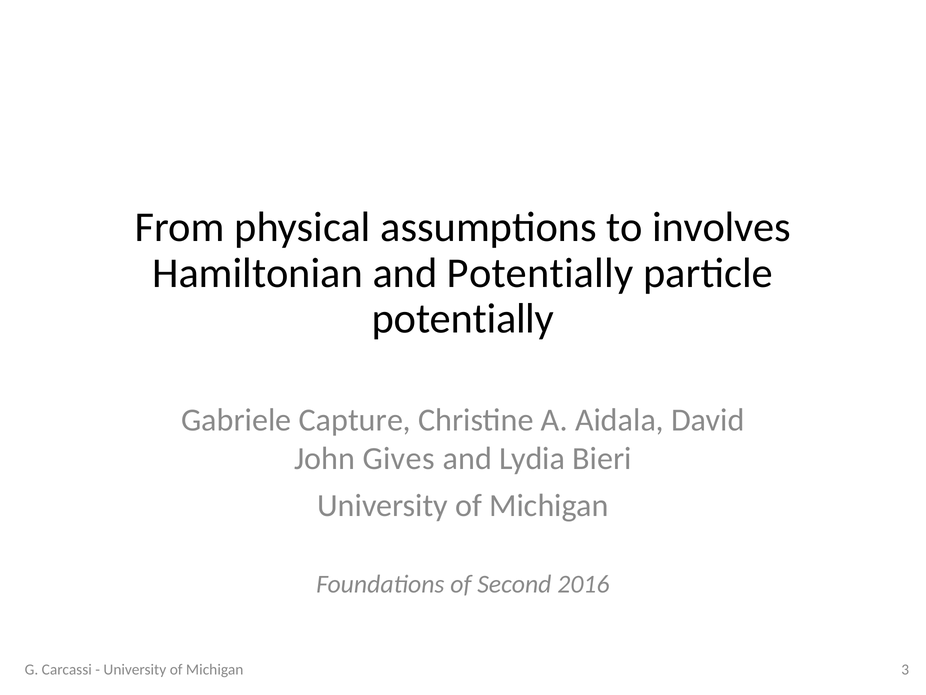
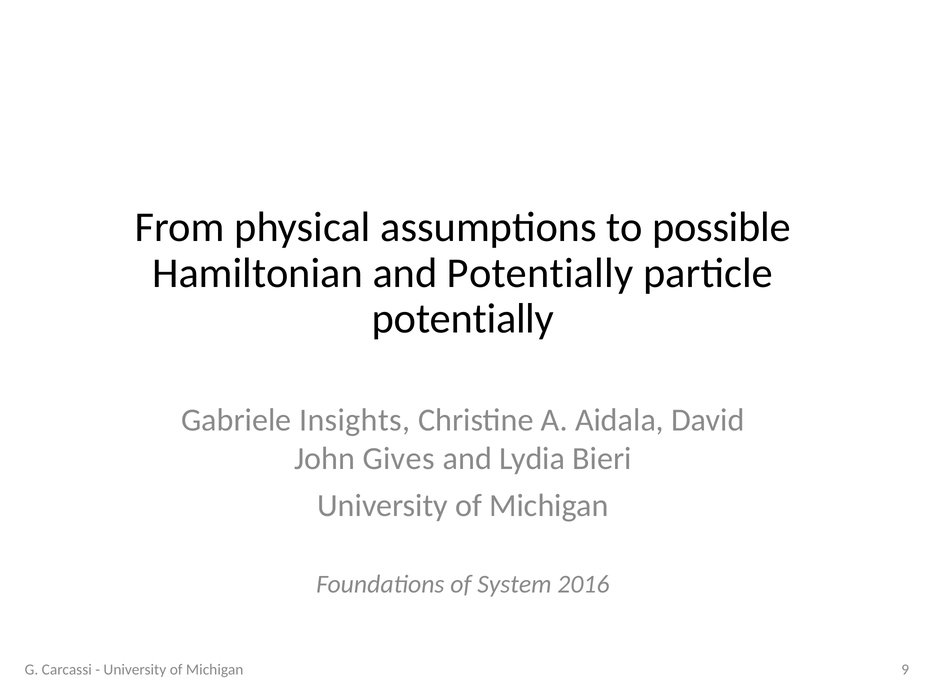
involves: involves -> possible (722, 227)
Capture: Capture -> Insights (355, 420)
Second: Second -> System (514, 584)
3: 3 -> 9 (905, 669)
